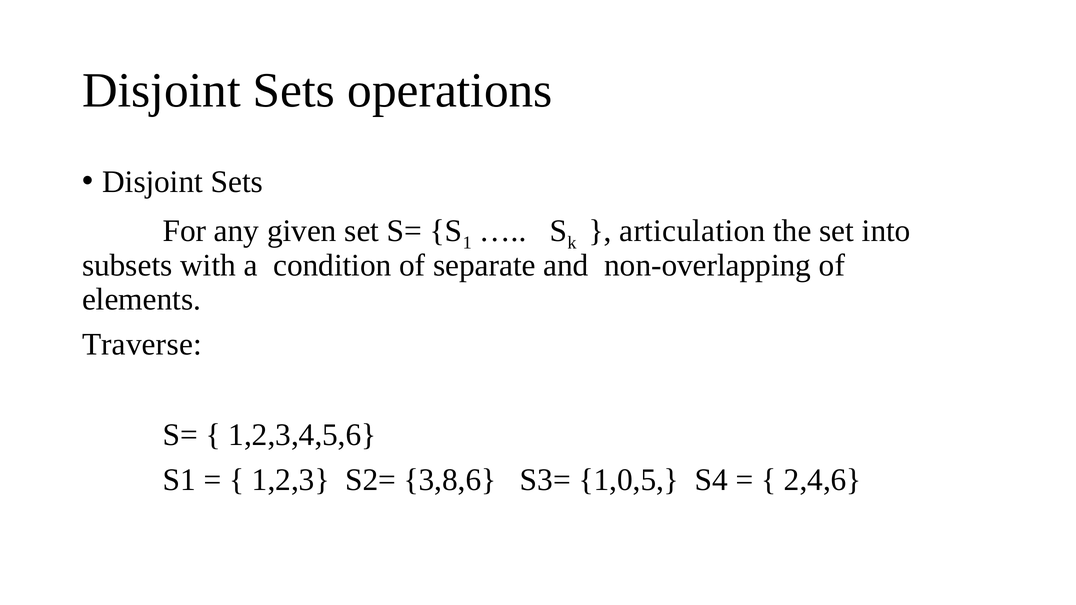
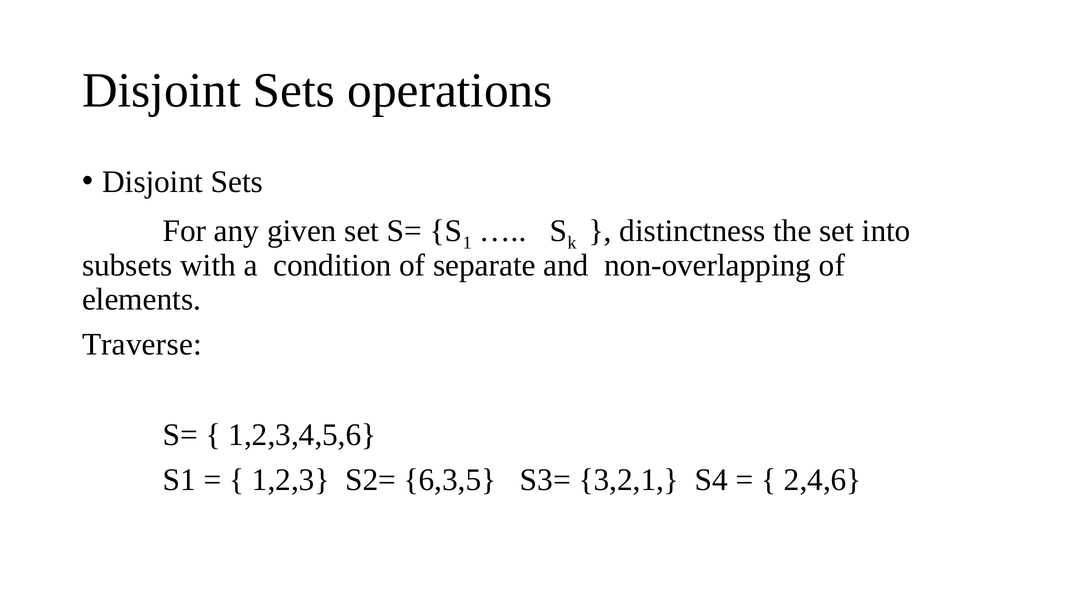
articulation: articulation -> distinctness (692, 231)
3,8,6: 3,8,6 -> 6,3,5 (450, 480)
1,0,5: 1,0,5 -> 3,2,1 (629, 480)
